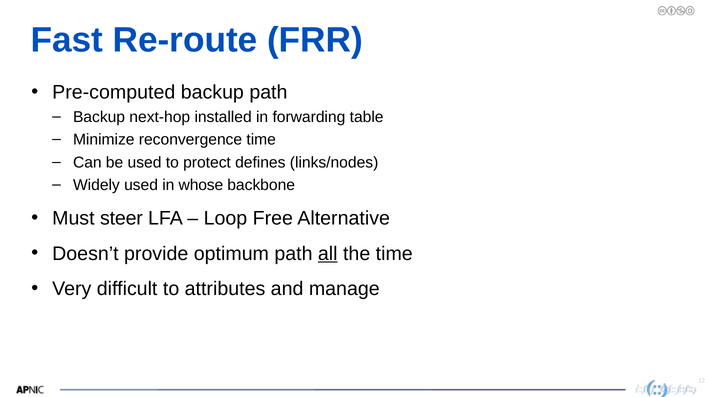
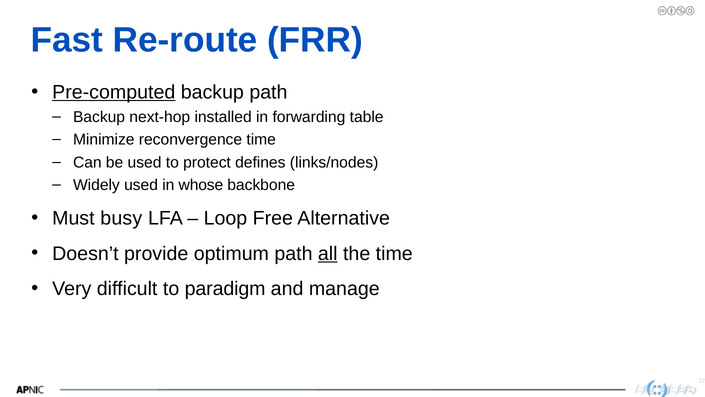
Pre-computed underline: none -> present (114, 92)
steer: steer -> busy (121, 218)
attributes: attributes -> paradigm (225, 289)
